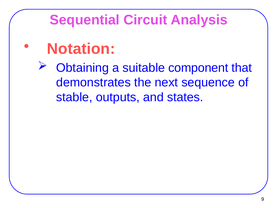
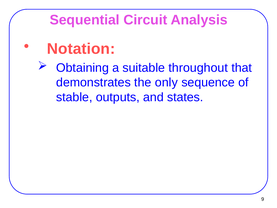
component: component -> throughout (198, 68)
next: next -> only (166, 82)
